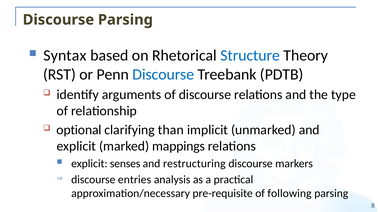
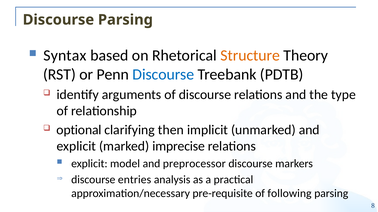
Structure colour: blue -> orange (250, 56)
than: than -> then (171, 130)
mappings: mappings -> imprecise (179, 147)
senses: senses -> model (125, 164)
restructuring: restructuring -> preprocessor (194, 164)
